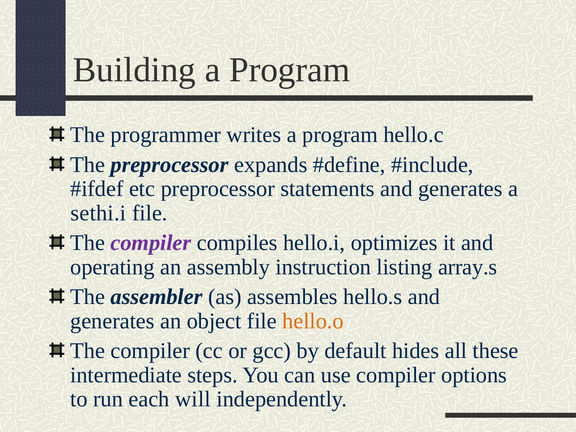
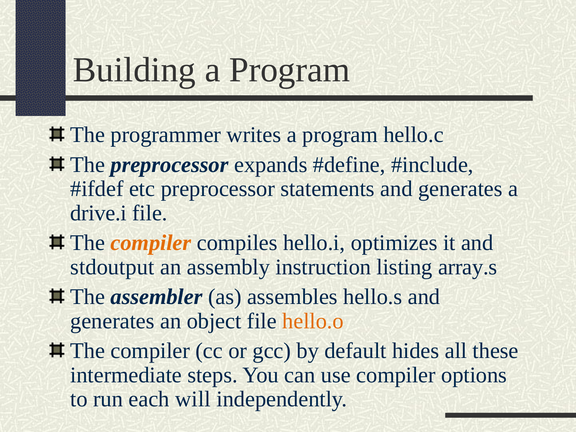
sethi.i: sethi.i -> drive.i (99, 213)
compiler colour: purple -> orange (151, 243)
operating: operating -> stdoutput (112, 267)
